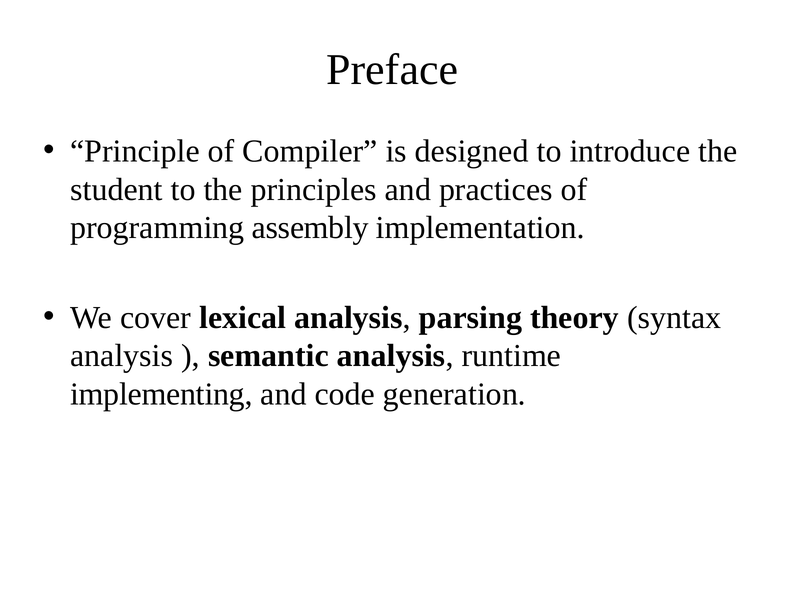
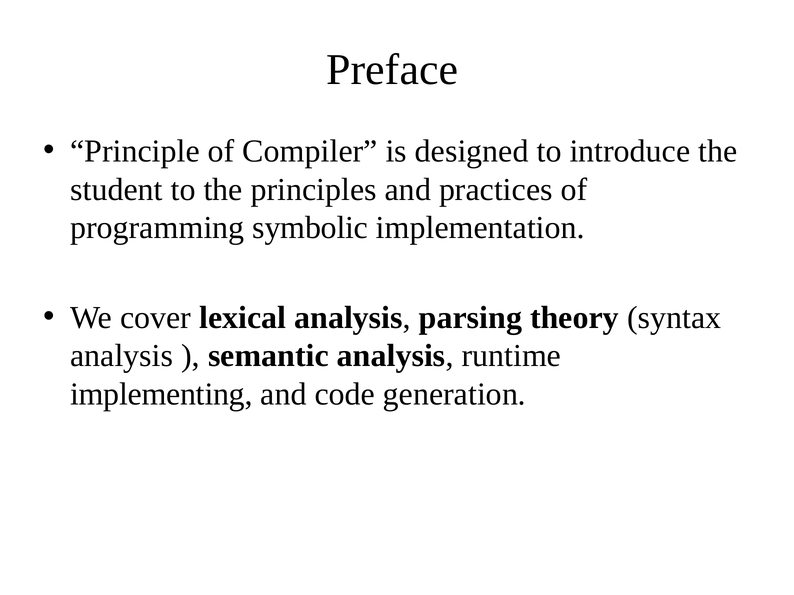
assembly: assembly -> symbolic (310, 228)
